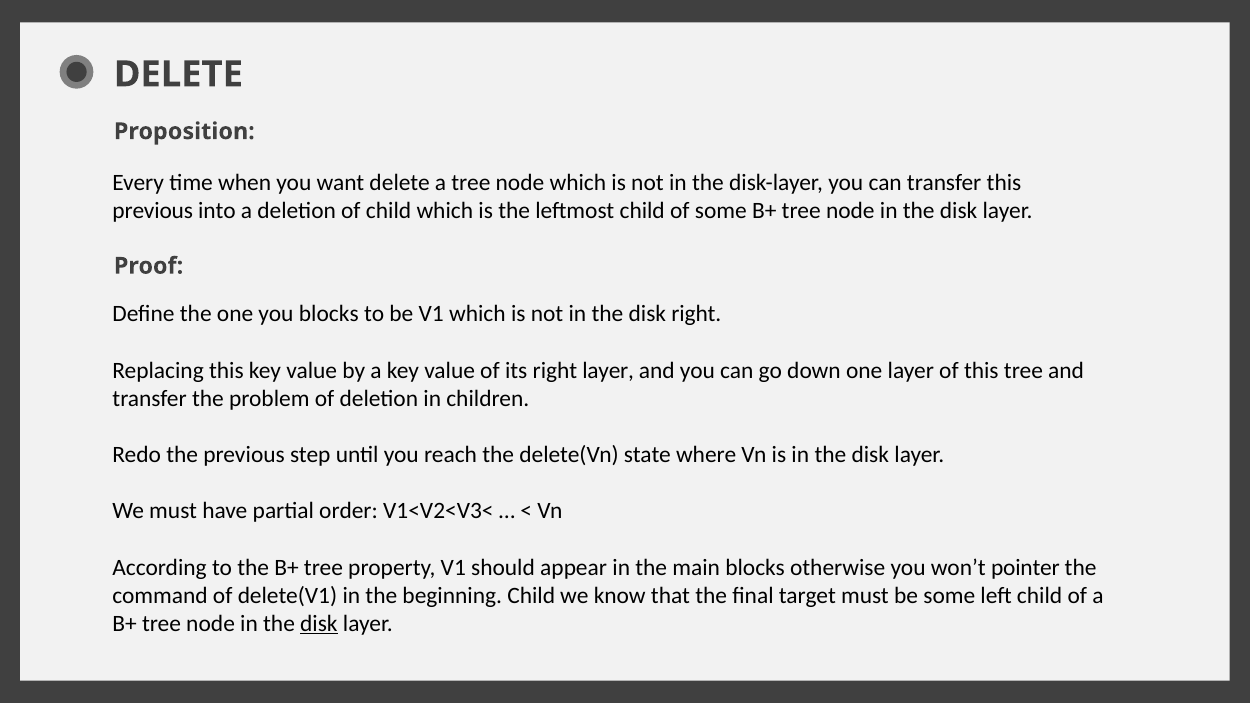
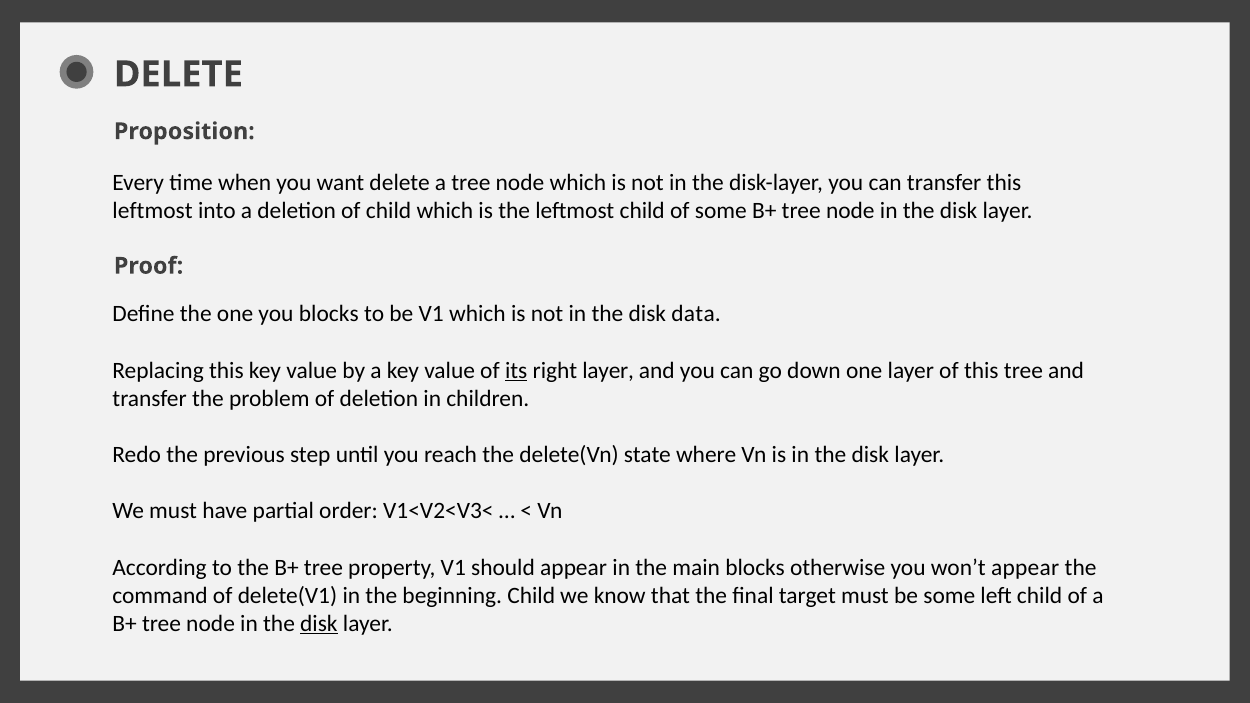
previous: previous -> leftmost (153, 211)
disk right: right -> data (696, 314)
its underline: none -> present (516, 371)
won’t pointer: pointer -> appear (1025, 567)
